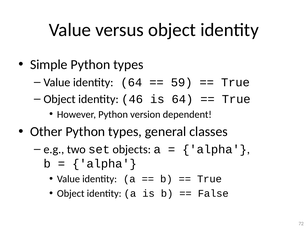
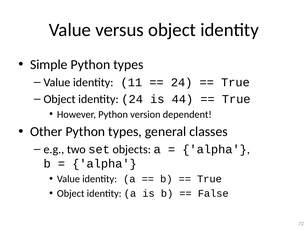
identity 64: 64 -> 11 (131, 82)
59: 59 -> 24 (182, 82)
identity 46: 46 -> 24 (132, 99)
is 64: 64 -> 44 (182, 99)
